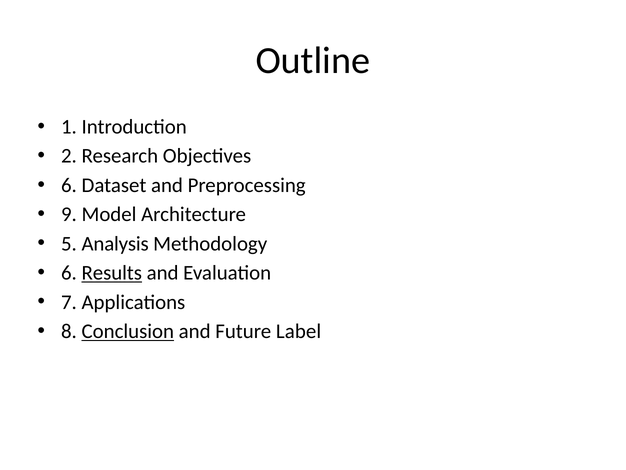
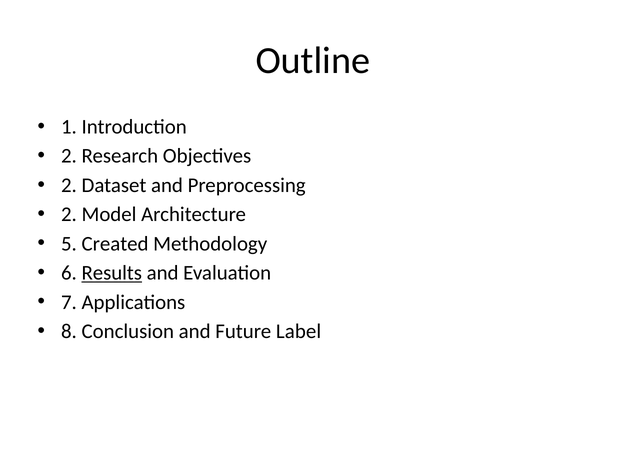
6: 6 -> 2 (69, 185)
9: 9 -> 2 (69, 214)
Analysis: Analysis -> Created (115, 243)
Conclusion underline: present -> none (128, 331)
